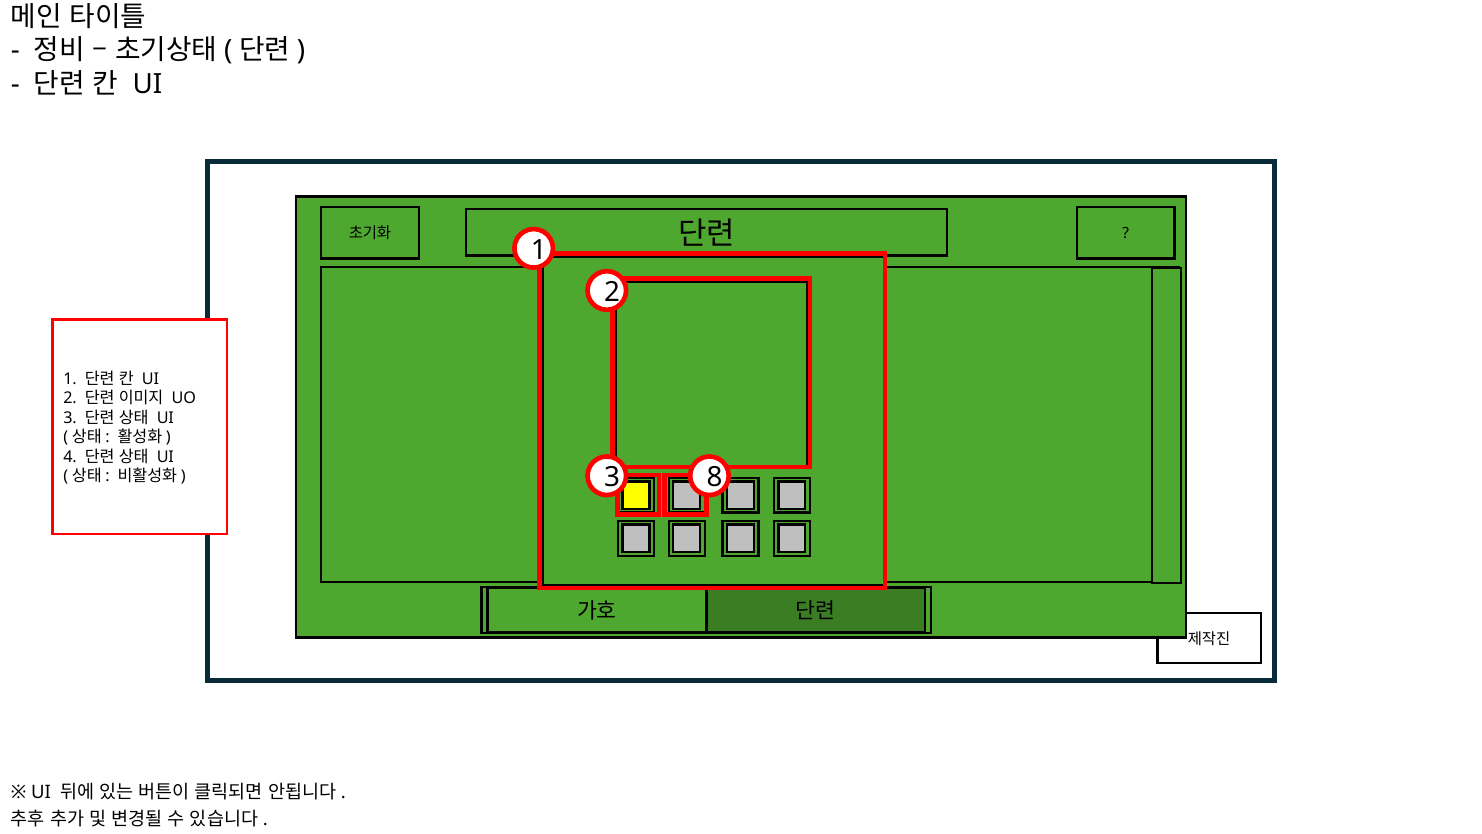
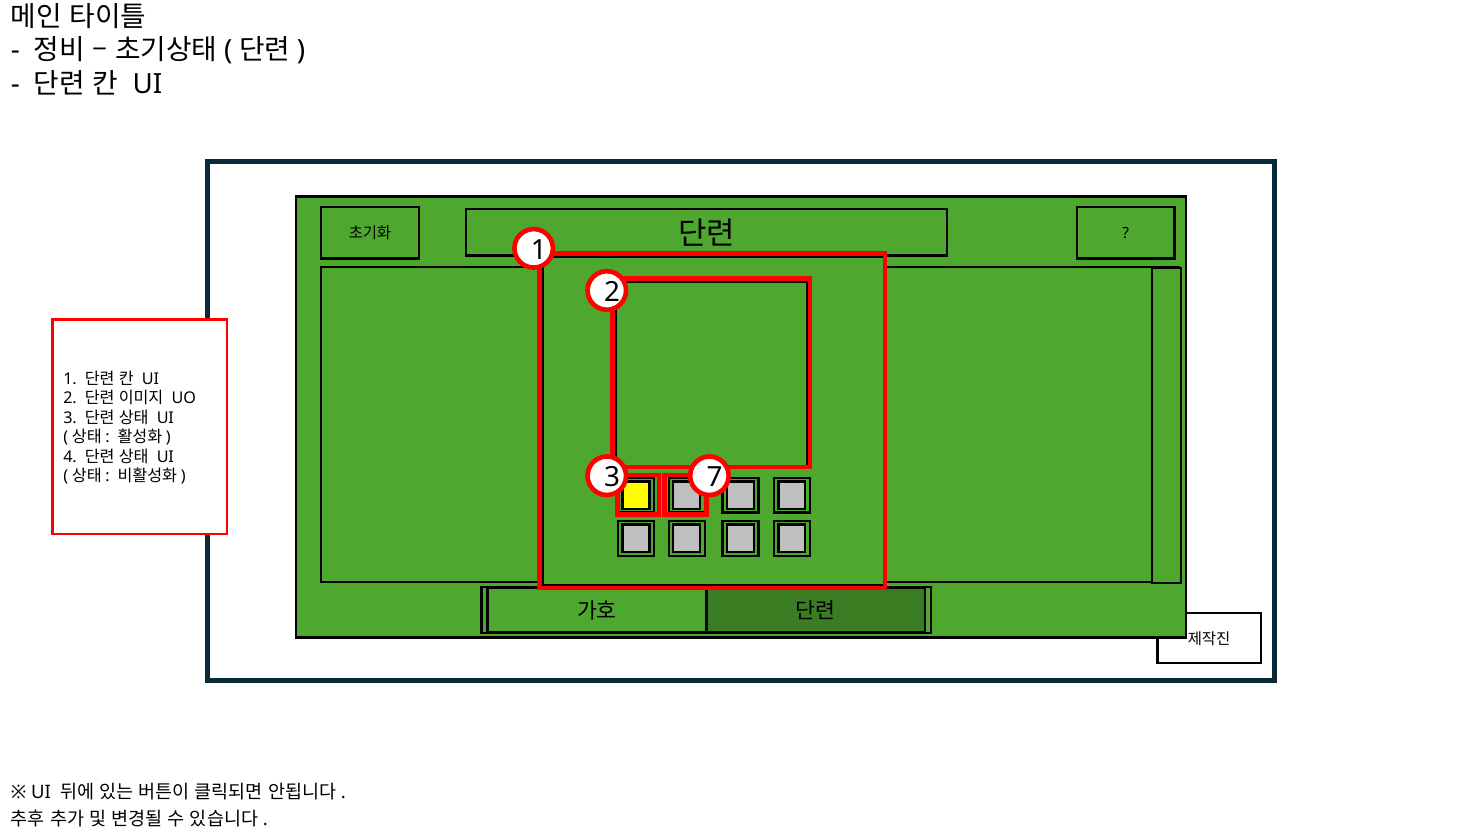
8: 8 -> 7 (715, 477)
